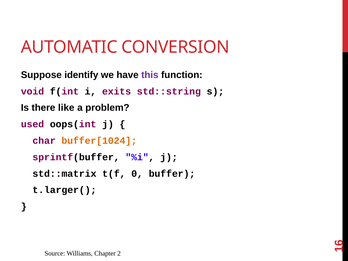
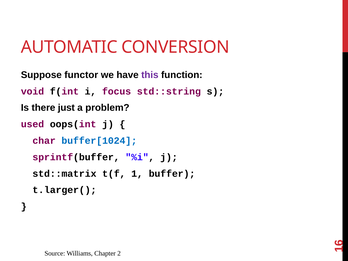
identify: identify -> functor (81, 75)
exits: exits -> focus (117, 91)
like: like -> just (66, 108)
buffer[1024 colour: orange -> blue (99, 141)
t(f 0: 0 -> 1 (137, 174)
